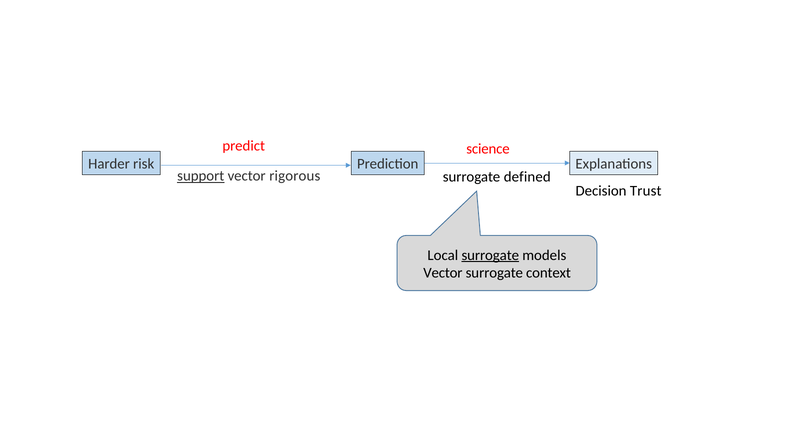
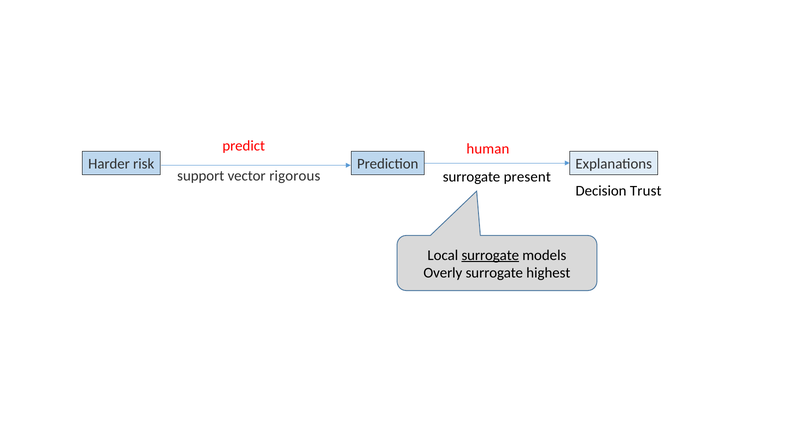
science: science -> human (488, 149)
support underline: present -> none (201, 176)
defined: defined -> present (527, 177)
Vector: Vector -> Overly (443, 273)
context: context -> highest (548, 273)
